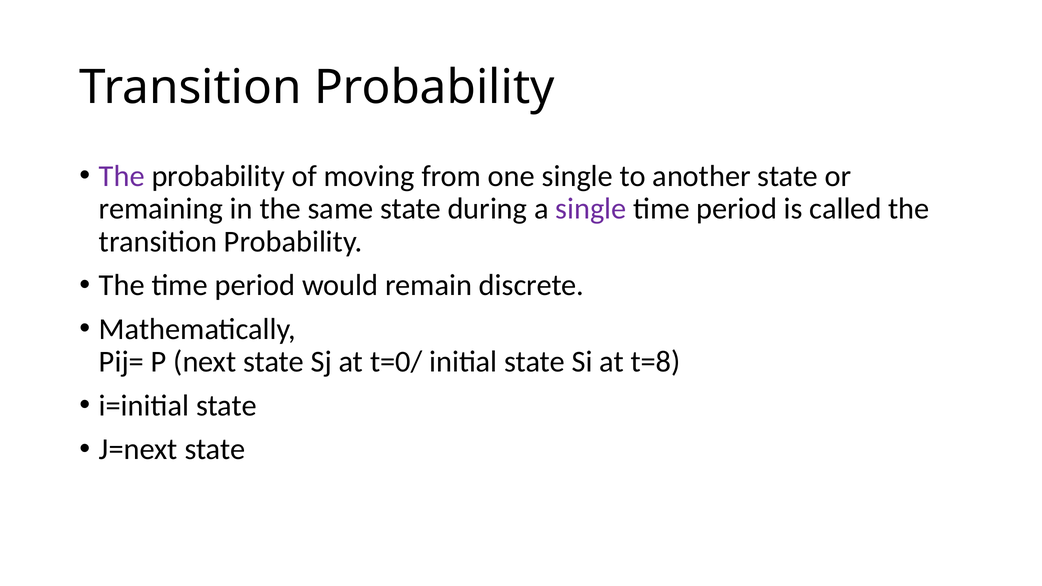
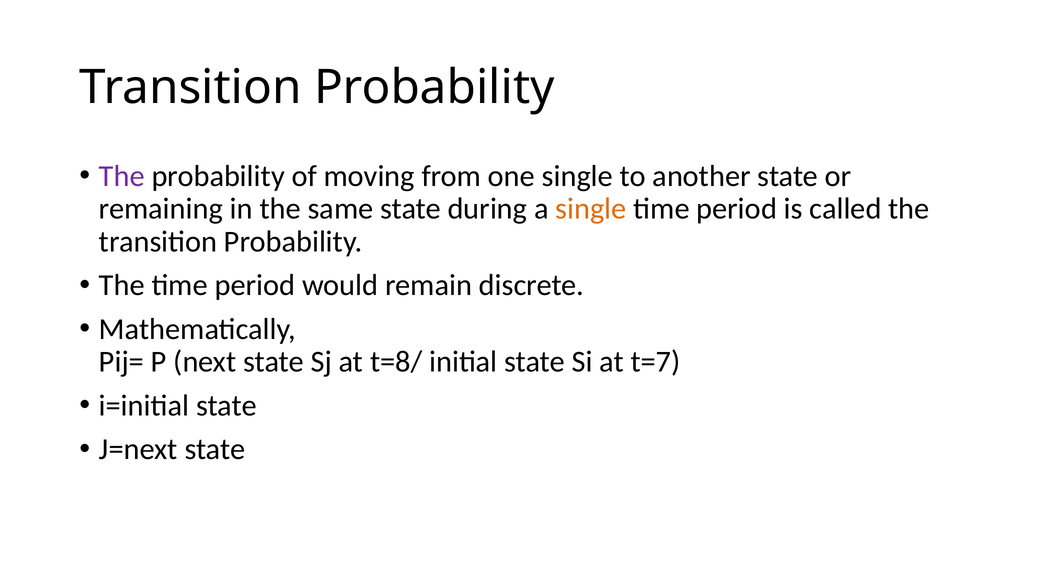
single colour: purple -> orange (591, 209)
t=0/: t=0/ -> t=8/ (396, 362)
t=8: t=8 -> t=7 (656, 362)
